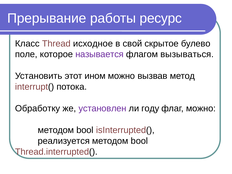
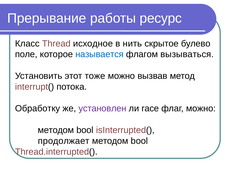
свой: свой -> нить (132, 44)
называется colour: purple -> blue (100, 54)
ином: ином -> тоже (95, 76)
году: году -> race (150, 109)
реализуется: реализуется -> продолжает (64, 141)
